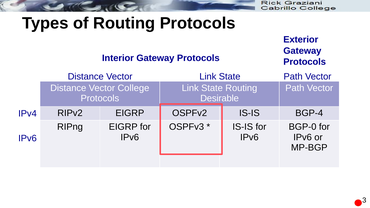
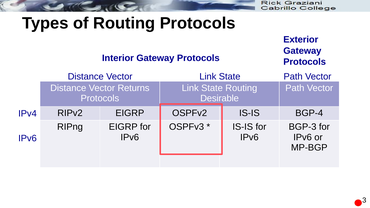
College: College -> Returns (134, 88)
BGP-0: BGP-0 -> BGP-3 (303, 127)
